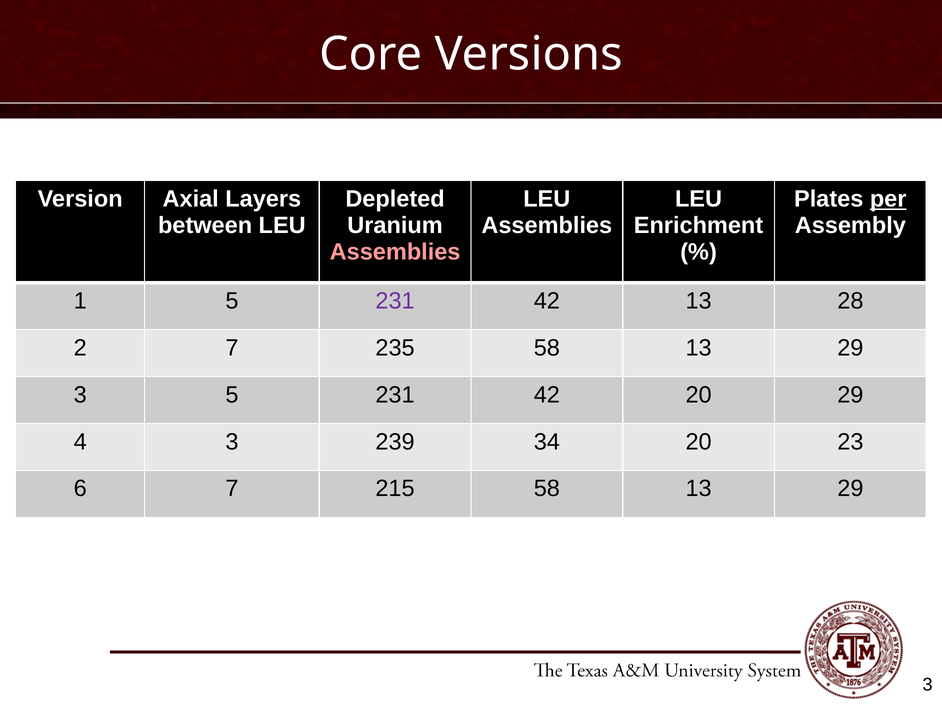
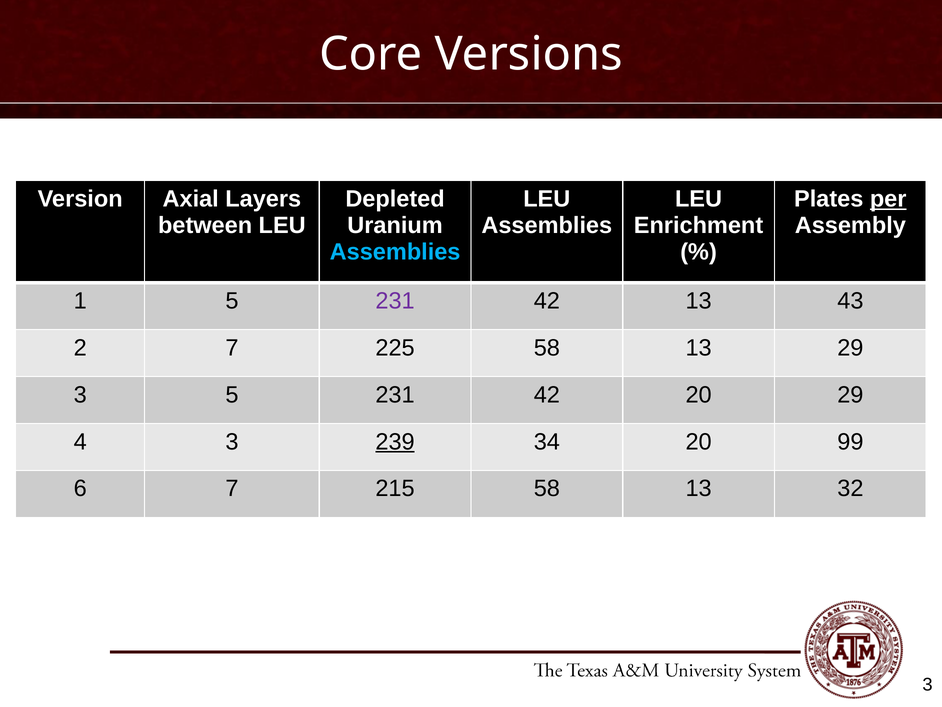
Assemblies colour: pink -> light blue (395, 252)
28: 28 -> 43 (850, 301)
235: 235 -> 225 (395, 348)
239 underline: none -> present (395, 441)
23: 23 -> 99 (850, 441)
215 58 13 29: 29 -> 32 (850, 488)
